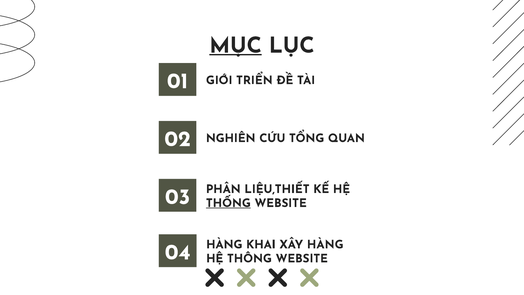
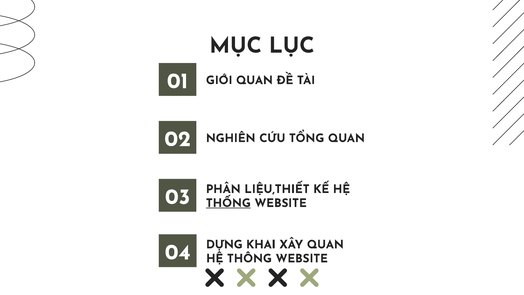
MỤC underline: present -> none (236, 45)
GIỚI TRIỂN: TRIỂN -> QUAN (254, 80)
HÀNG: HÀNG -> DỰNG (224, 244)
XÂY HÀNG: HÀNG -> QUAN (325, 244)
